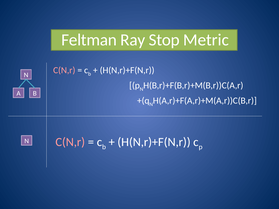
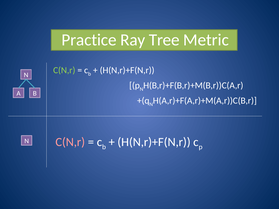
Feltman: Feltman -> Practice (89, 40)
Stop: Stop -> Tree (164, 40)
C(N,r colour: pink -> light green (64, 70)
